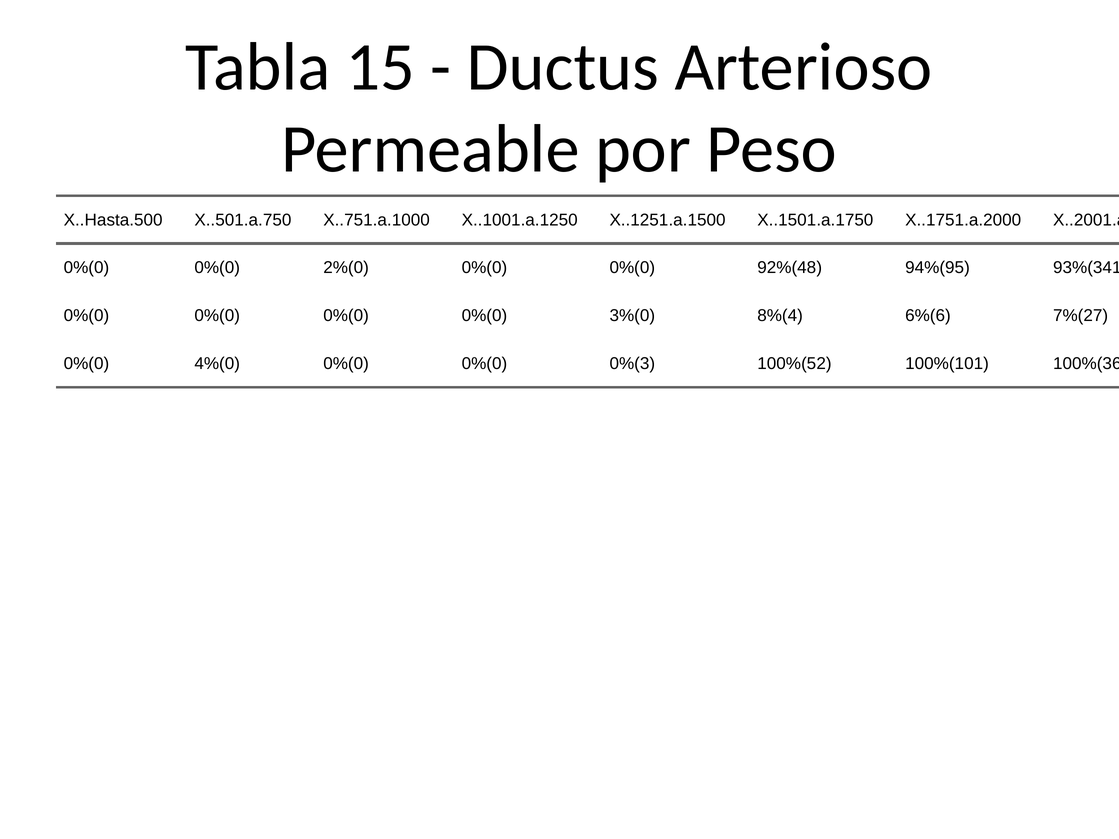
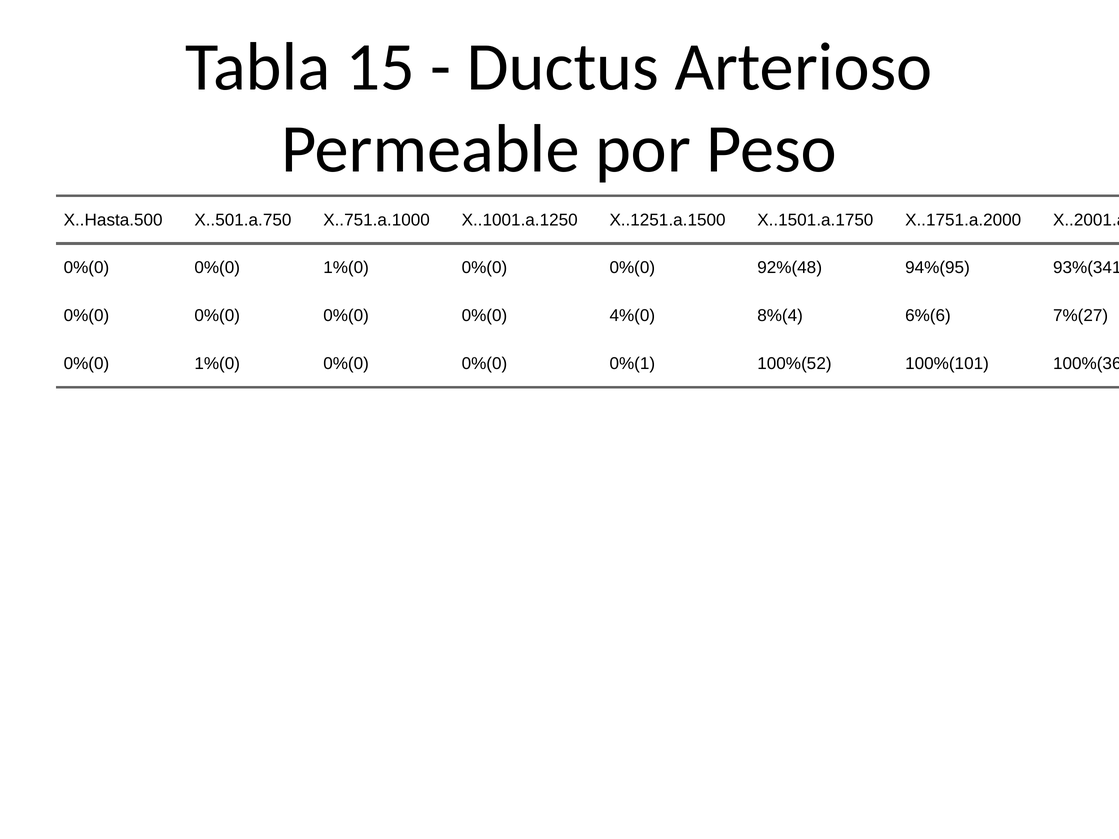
0%(0 0%(0 2%(0: 2%(0 -> 1%(0 (346, 268)
3%(0: 3%(0 -> 4%(0 (632, 316)
4%(0: 4%(0 -> 1%(0 (217, 364)
0%(3: 0%(3 -> 0%(1 (632, 364)
